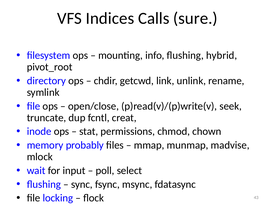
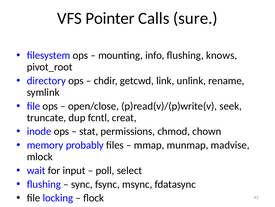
Indices: Indices -> Pointer (110, 18)
hybrid: hybrid -> knows (222, 55)
